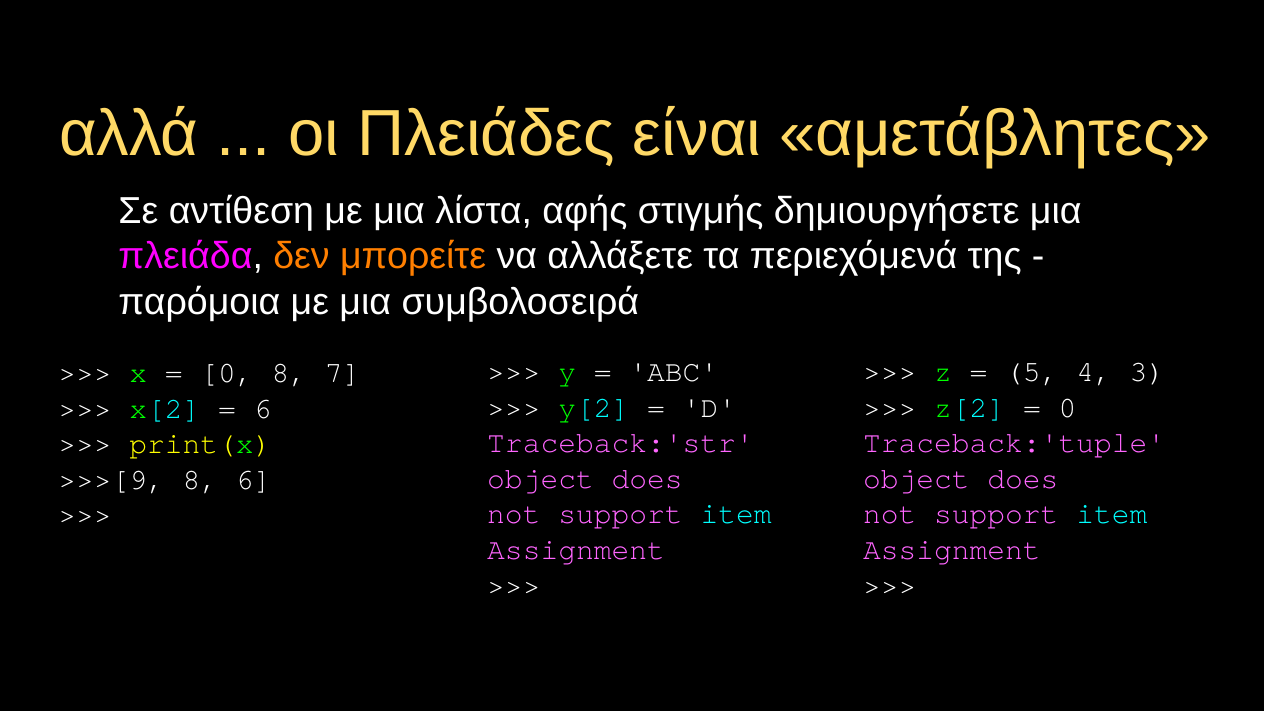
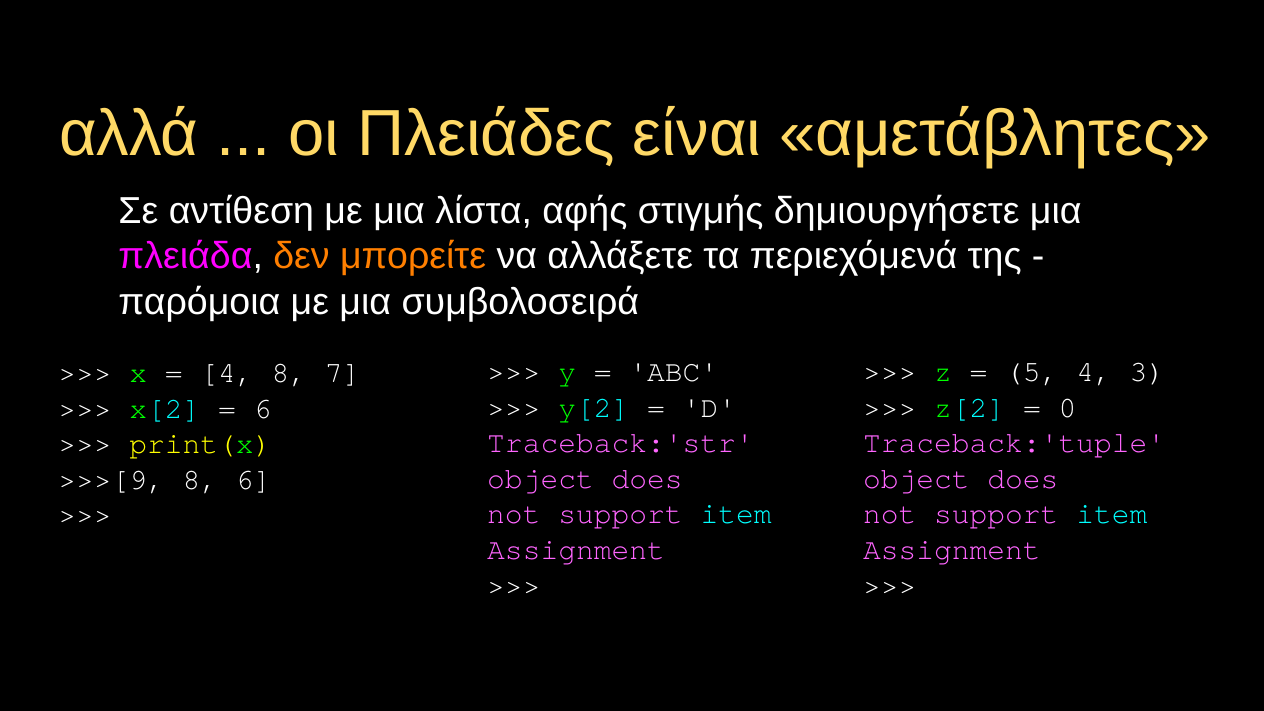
0: 0 -> 4 (227, 373)
